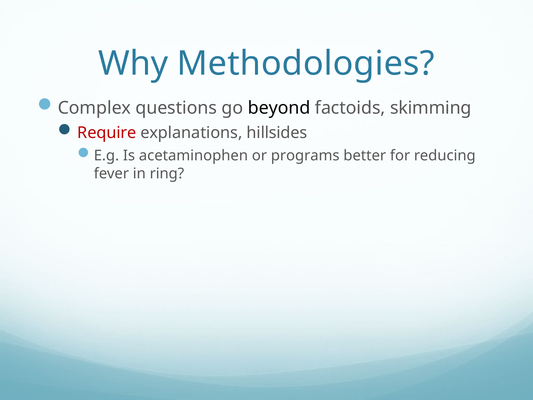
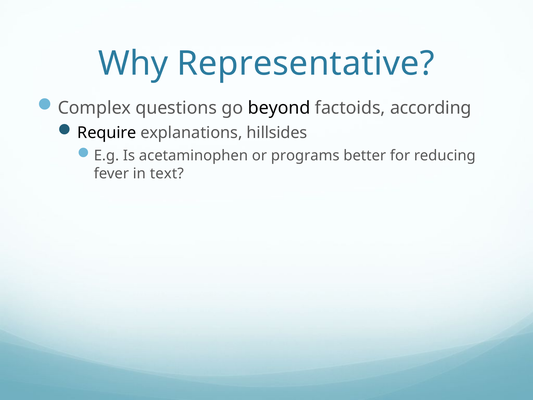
Methodologies: Methodologies -> Representative (306, 63)
skimming: skimming -> according (431, 108)
Require colour: red -> black (107, 133)
ring: ring -> text (167, 173)
